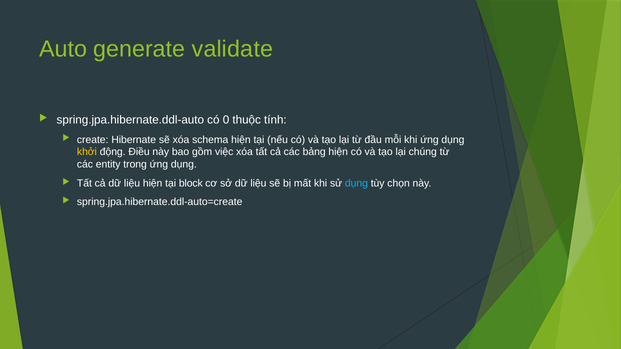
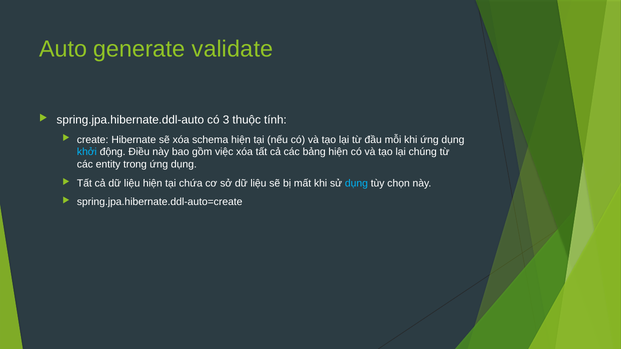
0: 0 -> 3 (226, 120)
khởi colour: yellow -> light blue (87, 152)
block: block -> chứa (191, 183)
